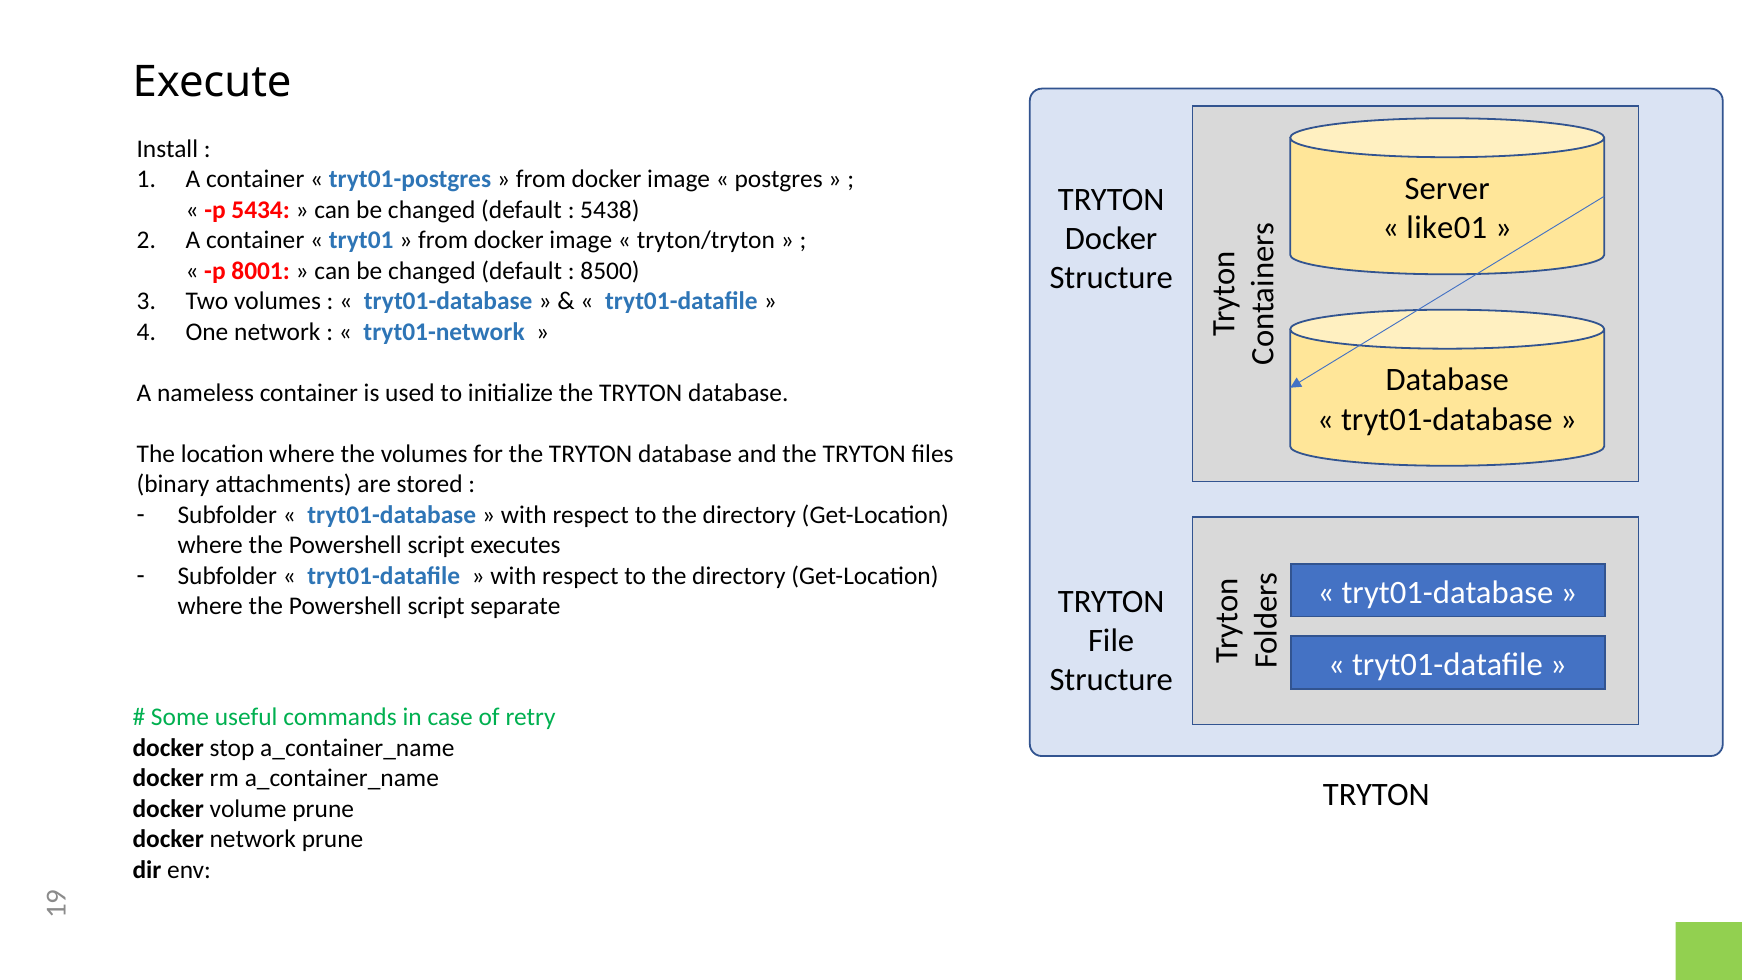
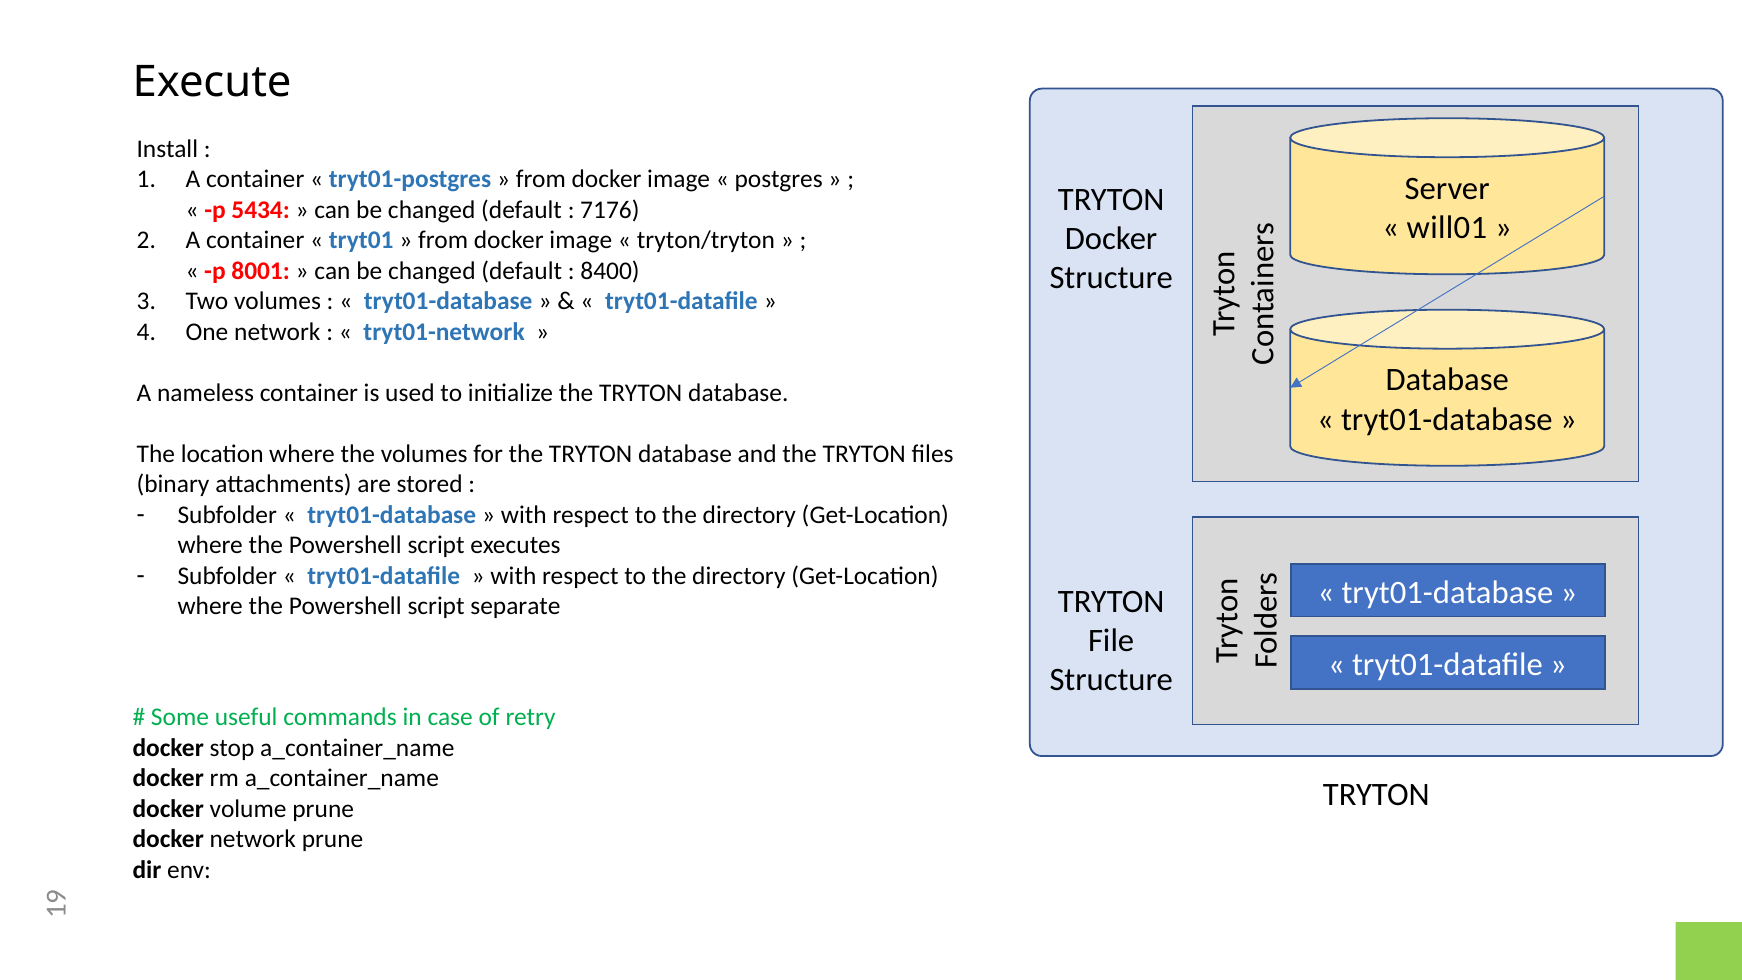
5438: 5438 -> 7176 (610, 210)
like01: like01 -> will01 (1447, 228)
8500: 8500 -> 8400 (610, 271)
